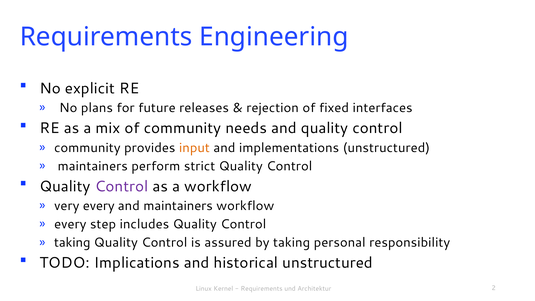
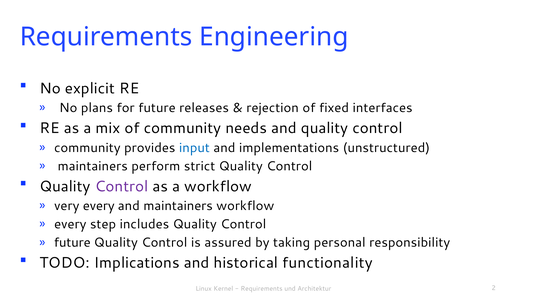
input colour: orange -> blue (194, 148)
taking: taking -> future (72, 242)
historical unstructured: unstructured -> functionality (327, 263)
